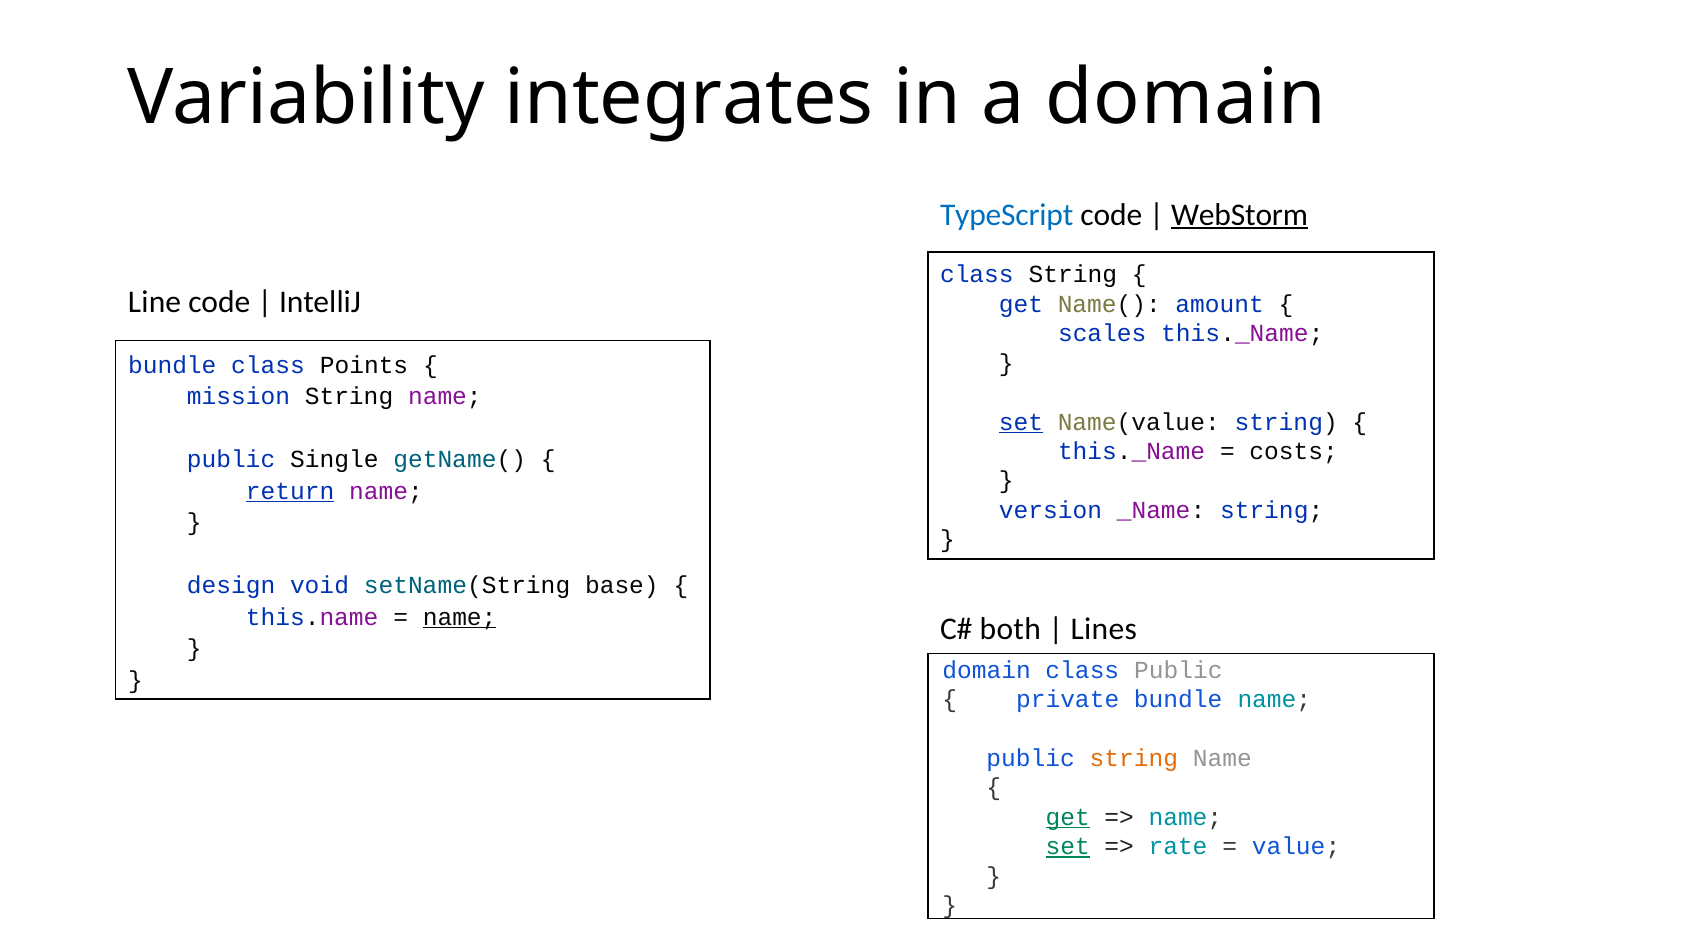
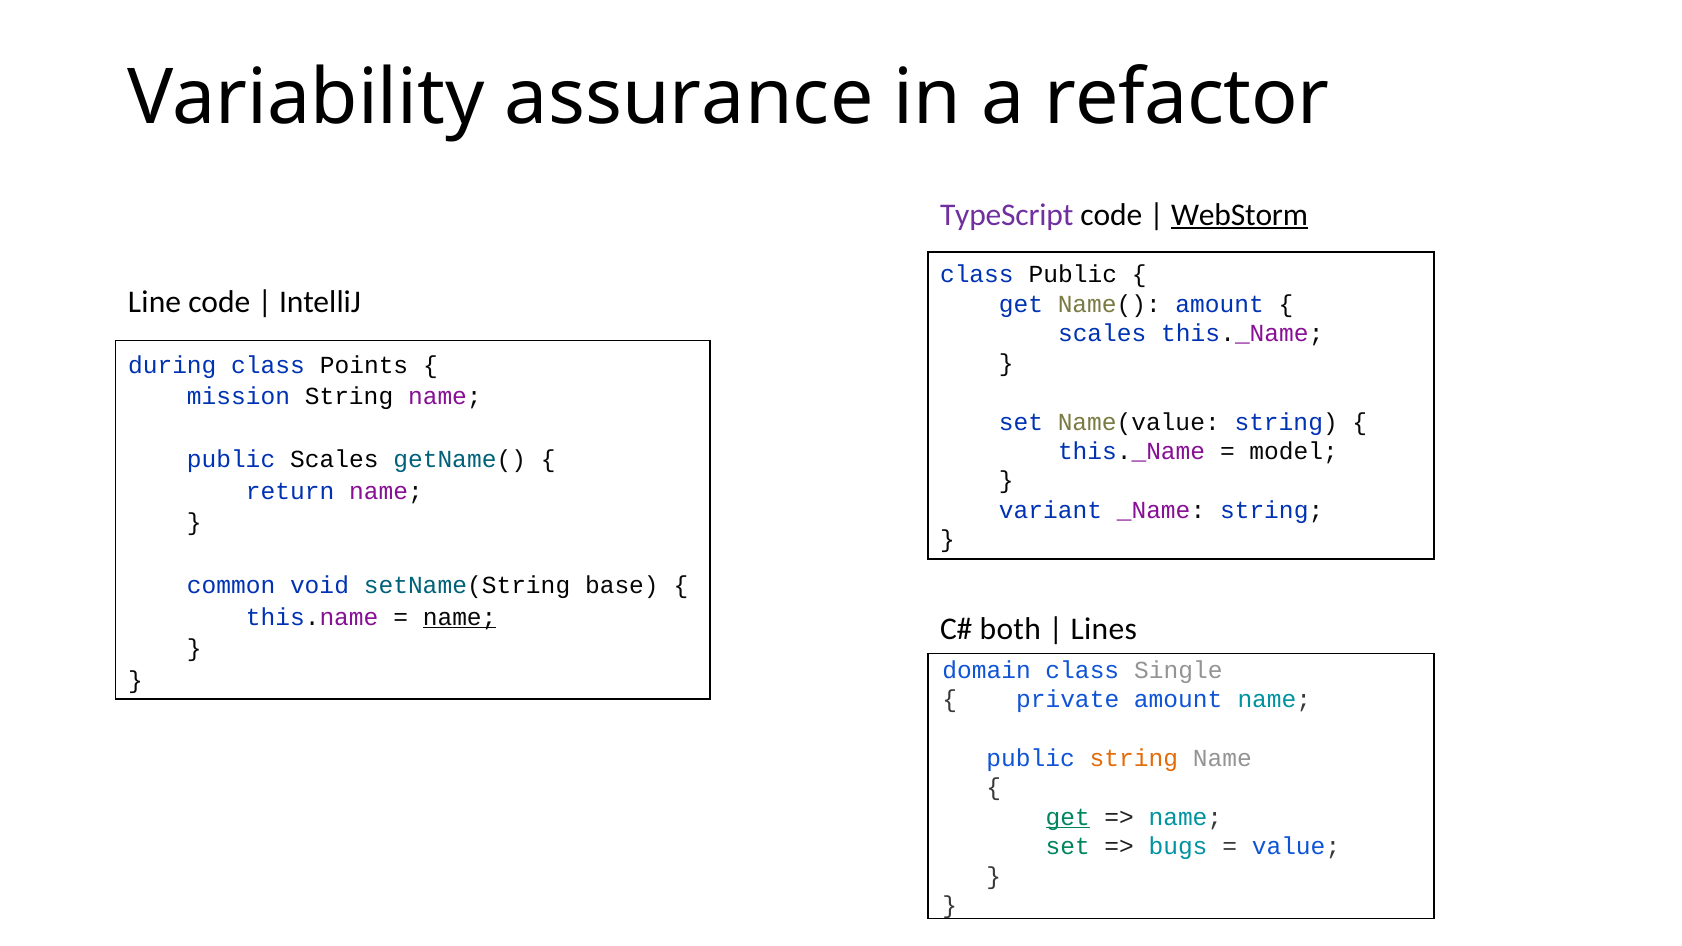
integrates: integrates -> assurance (689, 98)
a domain: domain -> refactor (1187, 98)
TypeScript colour: blue -> purple (1007, 215)
class String: String -> Public (1073, 275)
bundle: bundle -> during (172, 365)
set underline: present -> none (1021, 422)
costs: costs -> model (1294, 452)
public Single: Single -> Scales (334, 460)
return underline: present -> none (290, 491)
version: version -> variant (1050, 510)
design: design -> common (231, 586)
class Public: Public -> Single (1178, 670)
private bundle: bundle -> amount (1178, 699)
set underline: present -> none (1068, 847)
rate: rate -> bugs (1178, 847)
